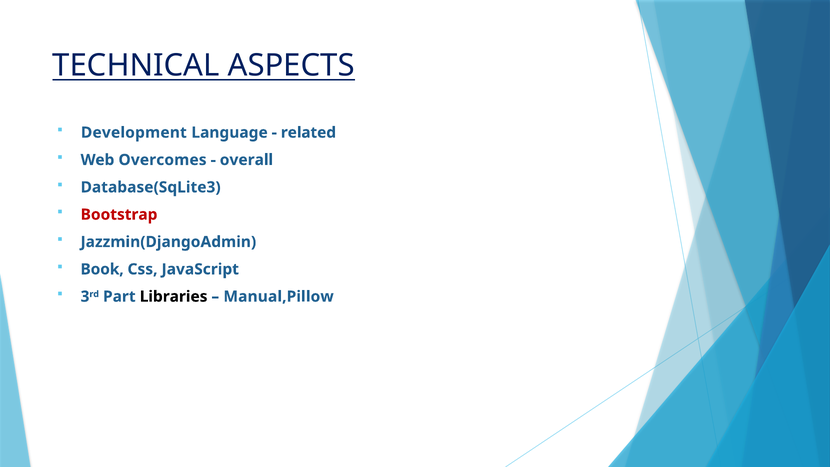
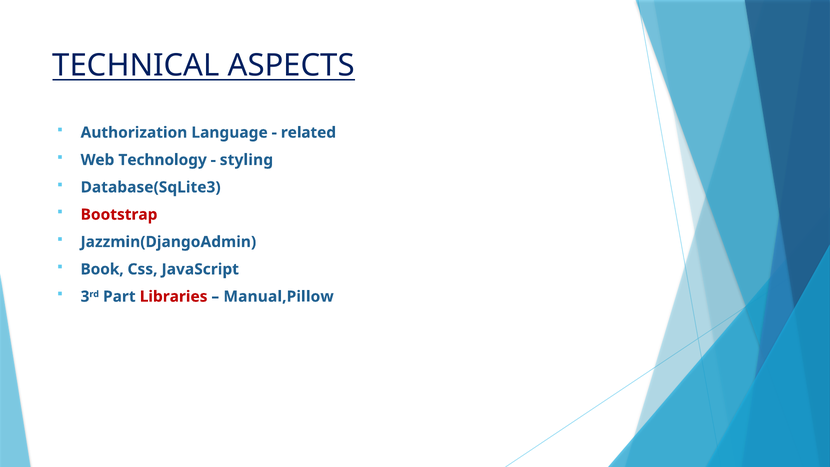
Development: Development -> Authorization (134, 133)
Overcomes: Overcomes -> Technology (163, 160)
overall: overall -> styling (246, 160)
Libraries colour: black -> red (174, 297)
